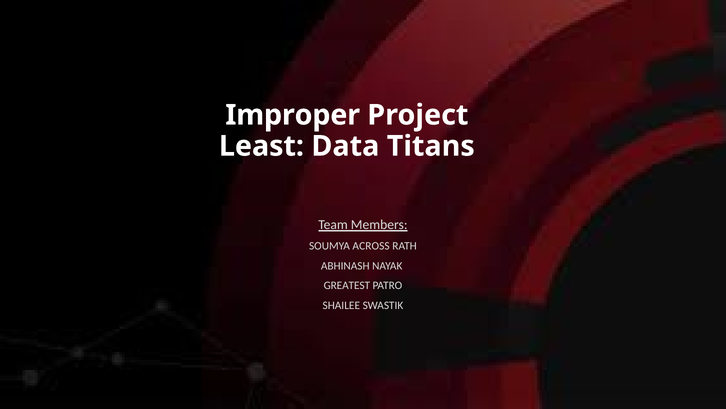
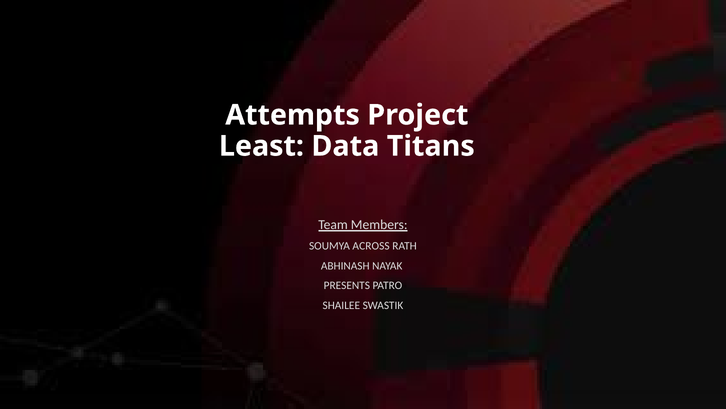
Improper: Improper -> Attempts (293, 115)
GREATEST: GREATEST -> PRESENTS (347, 285)
